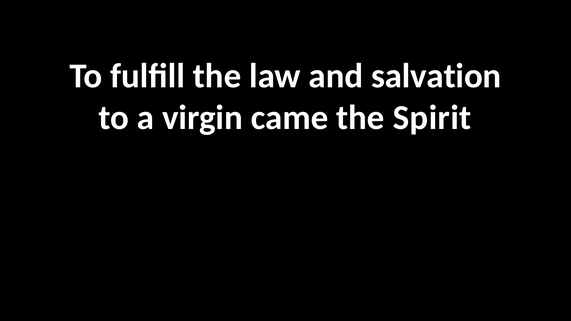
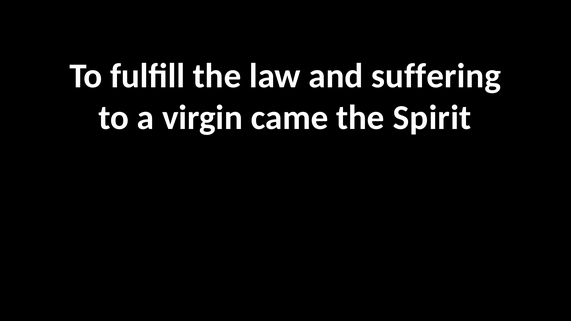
salvation: salvation -> suffering (436, 76)
